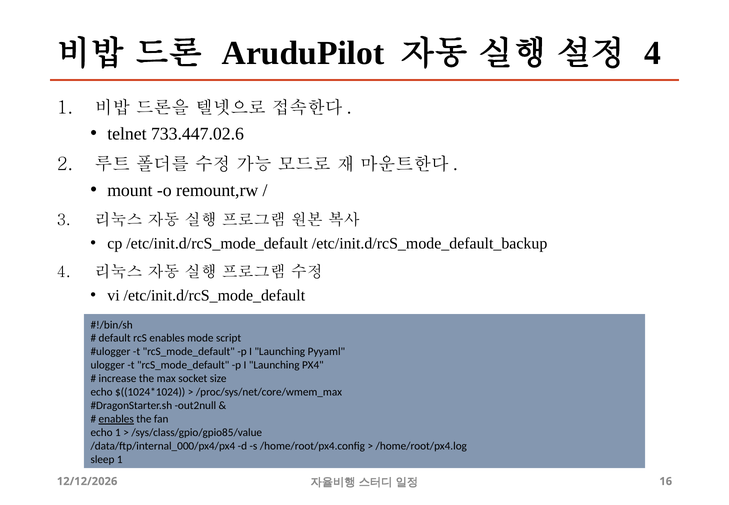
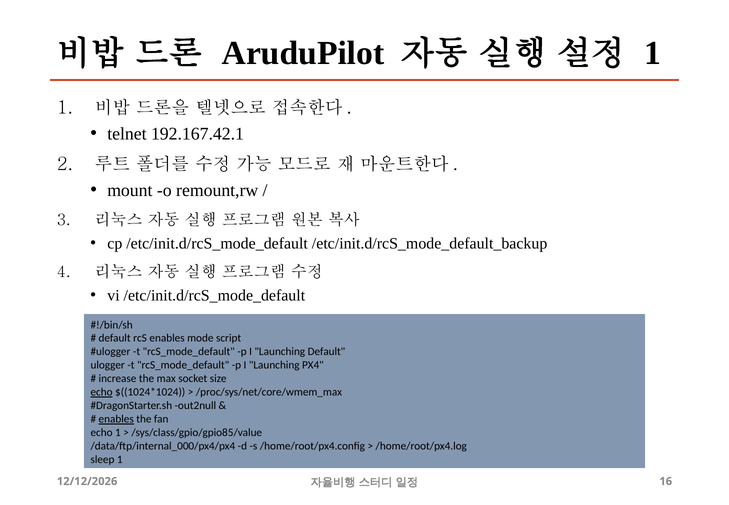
4: 4 -> 1 (653, 53)
733.447.02.6: 733.447.02.6 -> 192.167.42.1 (197, 134)
Launching Pyyaml: Pyyaml -> Default (326, 352)
echo underline: none -> present (102, 392)
